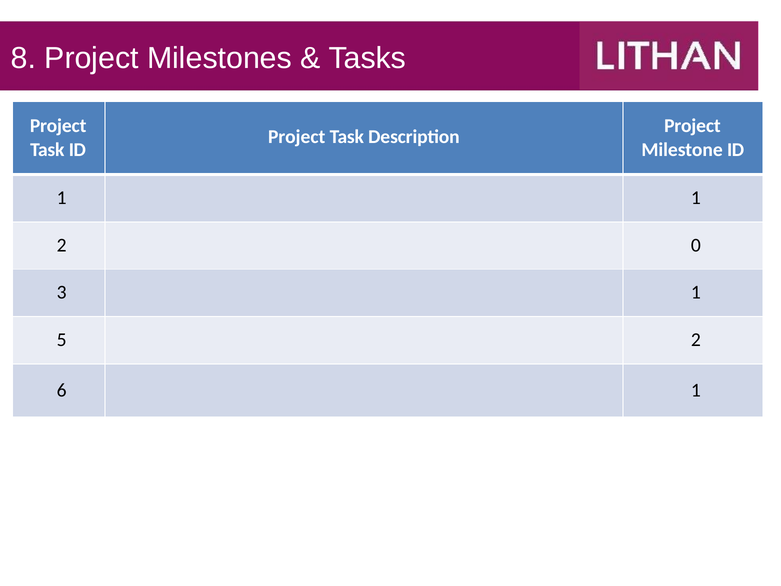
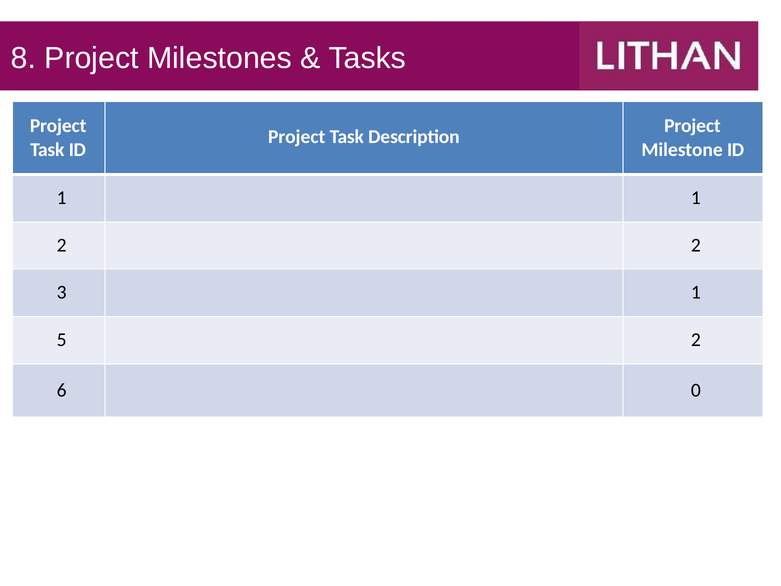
2 0: 0 -> 2 (696, 245)
6 1: 1 -> 0 (696, 390)
